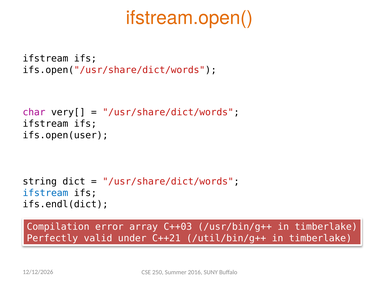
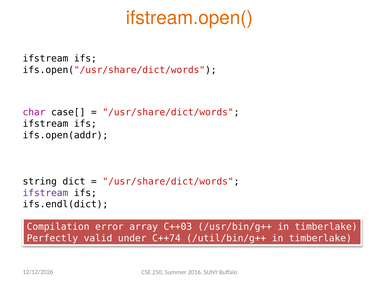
very[: very[ -> case[ (68, 112)
ifs.open(user: ifs.open(user -> ifs.open(addr (65, 135)
ifstream colour: blue -> purple (45, 192)
C++21: C++21 -> C++74 (166, 238)
